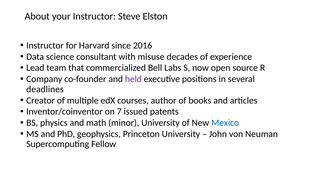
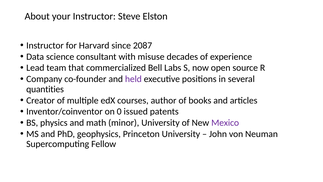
2016: 2016 -> 2087 (143, 45)
deadlines: deadlines -> quantities (45, 89)
7: 7 -> 0 (119, 111)
Mexico colour: blue -> purple (225, 123)
